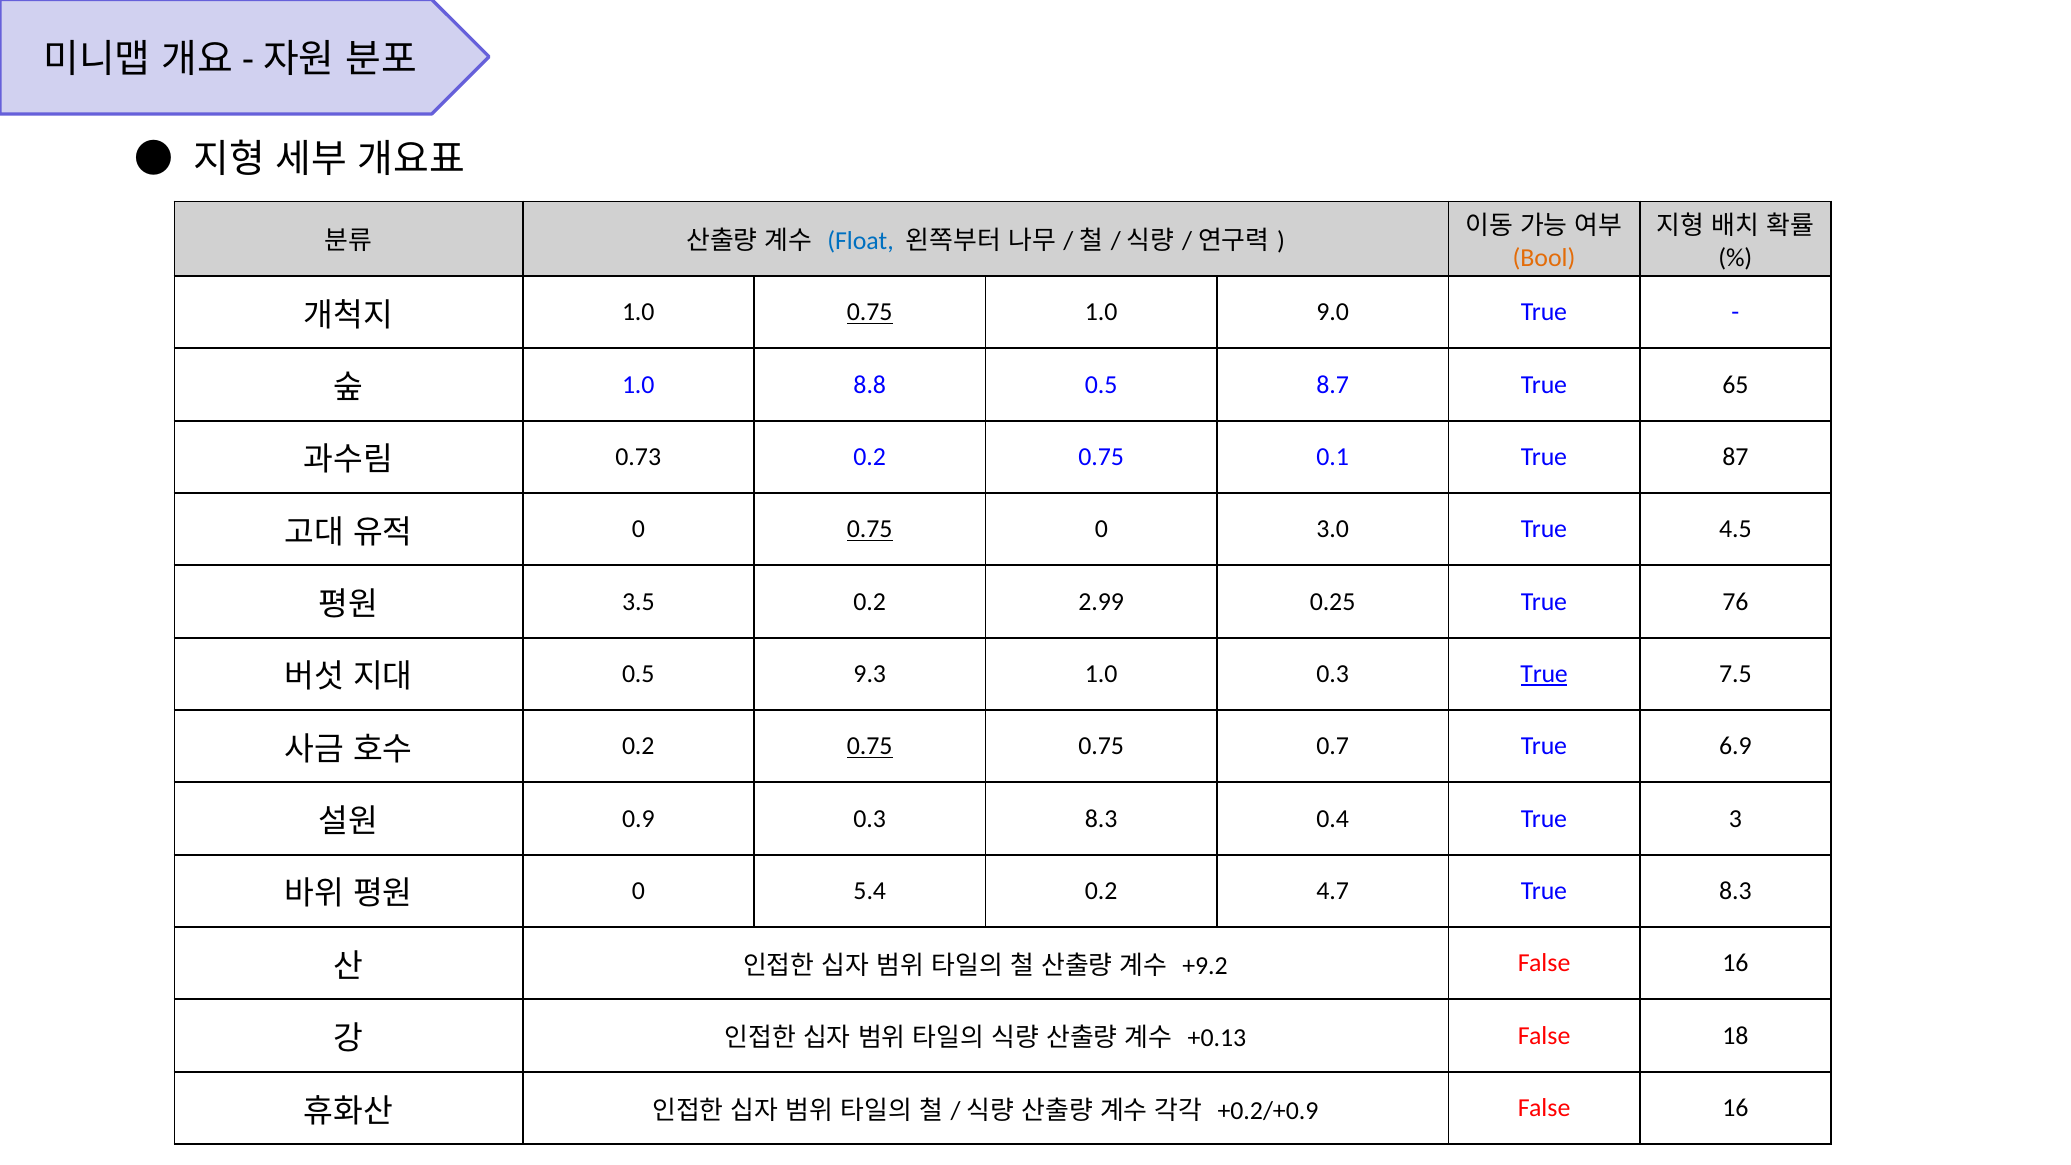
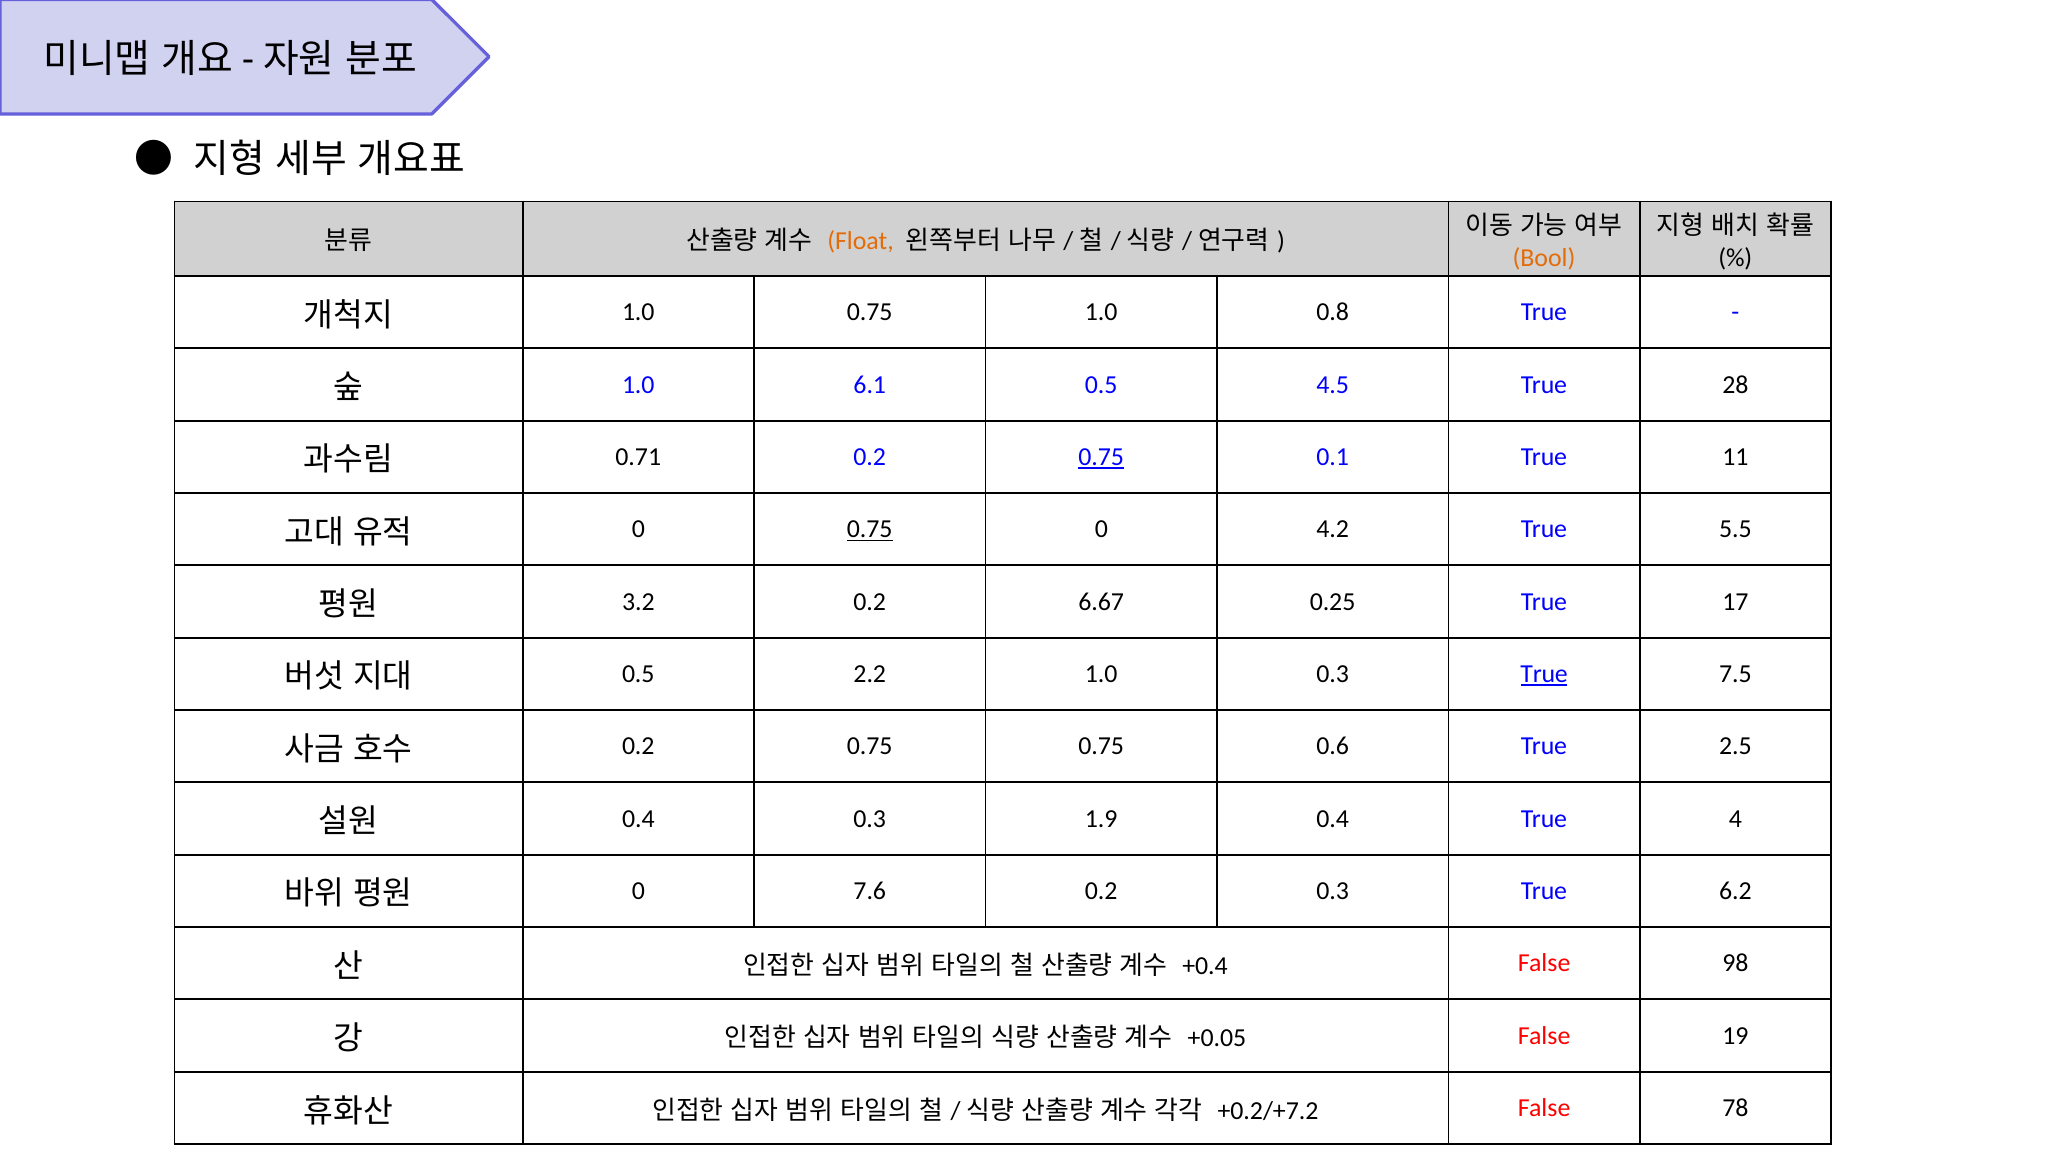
Float colour: blue -> orange (861, 241)
0.75 underline: present -> none (870, 312)
9.0: 9.0 -> 0.8 (1333, 312)
8.8: 8.8 -> 6.1 (870, 385)
8.7: 8.7 -> 4.5 (1333, 385)
65: 65 -> 28 (1735, 385)
0.73: 0.73 -> 0.71 (638, 457)
0.75 underline: none -> present (1101, 457)
87: 87 -> 11 (1735, 457)
3.0: 3.0 -> 4.2 (1333, 529)
4.5: 4.5 -> 5.5 (1735, 529)
3.5: 3.5 -> 3.2 (638, 602)
2.99: 2.99 -> 6.67 (1101, 602)
76: 76 -> 17 (1735, 602)
9.3: 9.3 -> 2.2 (870, 674)
0.75 underline: present -> none (870, 746)
0.7: 0.7 -> 0.6 (1333, 746)
6.9: 6.9 -> 2.5 (1735, 746)
0.9: 0.9 -> 0.4 (638, 819)
0.3 8.3: 8.3 -> 1.9 (1101, 819)
3: 3 -> 4 (1735, 819)
5.4: 5.4 -> 7.6 (870, 891)
0.2 4.7: 4.7 -> 0.3 (1333, 891)
True 8.3: 8.3 -> 6.2 (1735, 891)
+9.2: +9.2 -> +0.4 (1205, 966)
16: 16 -> 98 (1735, 963)
+0.13: +0.13 -> +0.05 (1217, 1038)
18: 18 -> 19 (1735, 1036)
+0.2/+0.9: +0.2/+0.9 -> +0.2/+7.2 (1268, 1111)
16: 16 -> 78 (1735, 1108)
